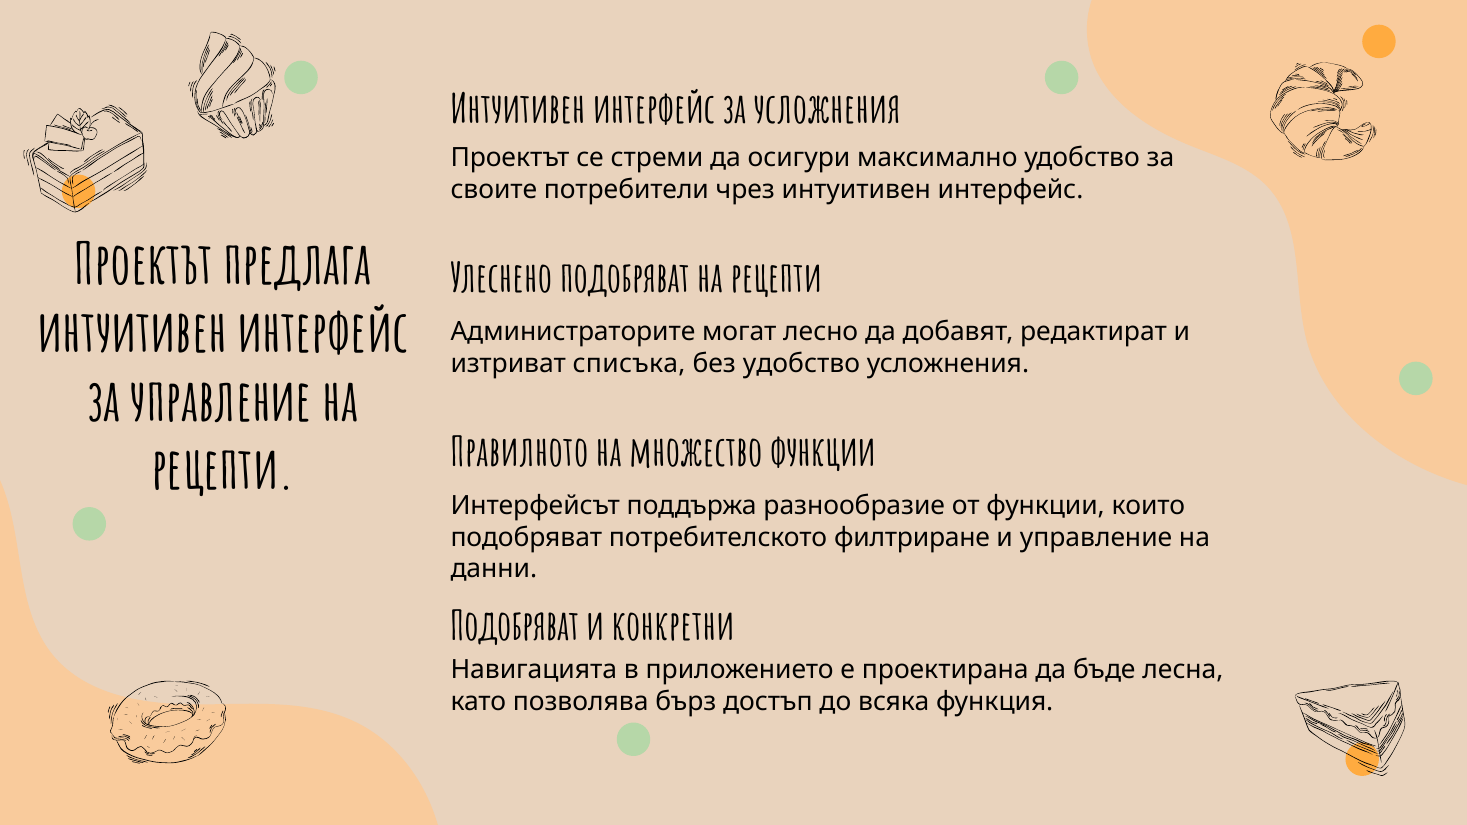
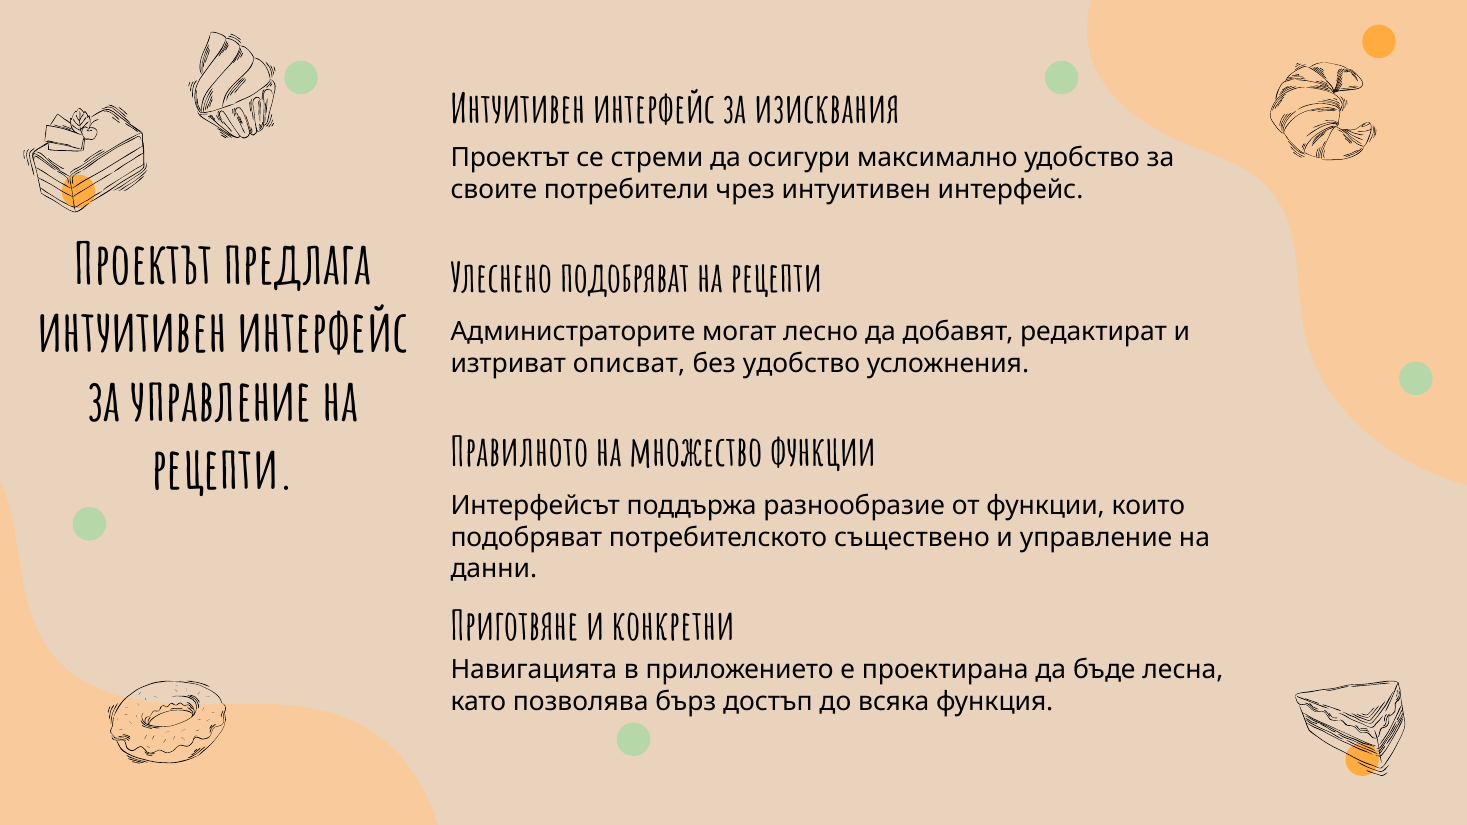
за усложнения: усложнения -> изисквания (827, 110)
списъка: списъка -> описват (629, 363)
филтриране: филтриране -> съществено (912, 538)
Подобряват: Подобряват -> Приготвяне (515, 627)
